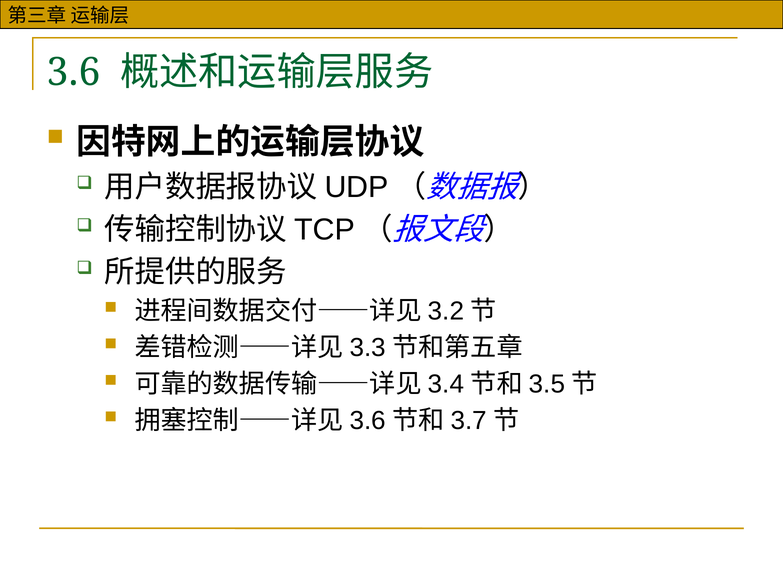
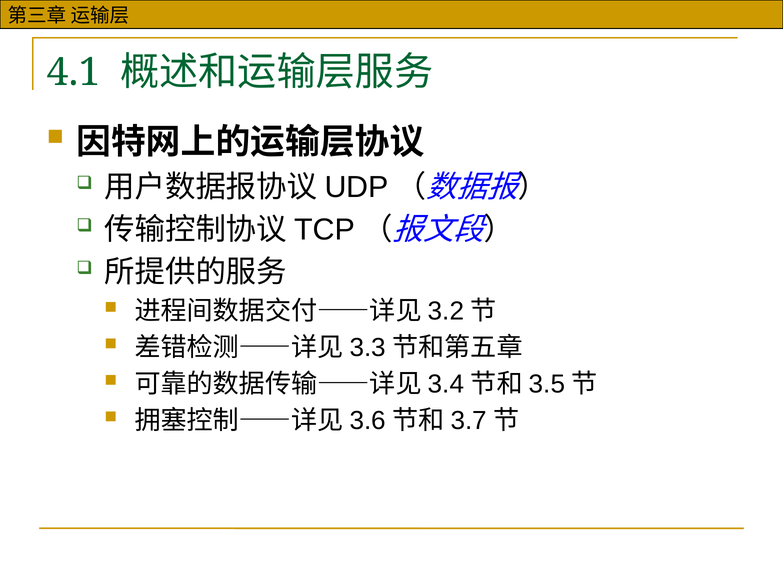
3.6: 3.6 -> 4.1 (74, 72)
